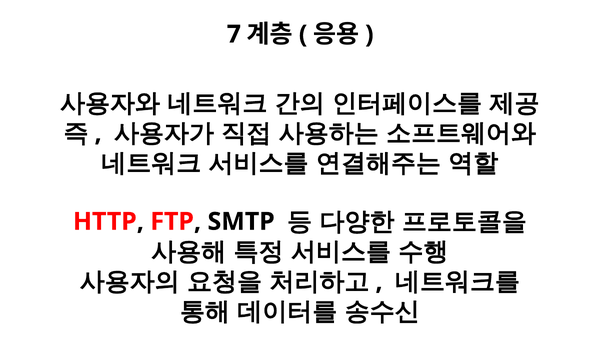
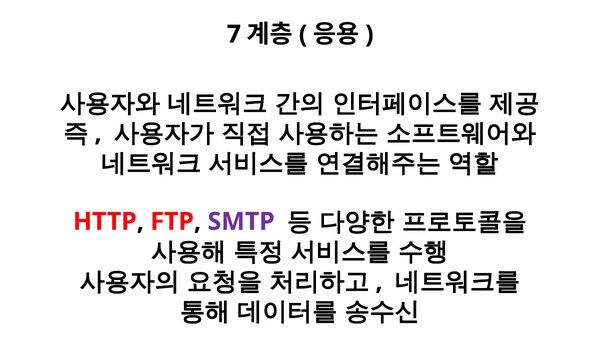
SMTP colour: black -> purple (241, 222)
